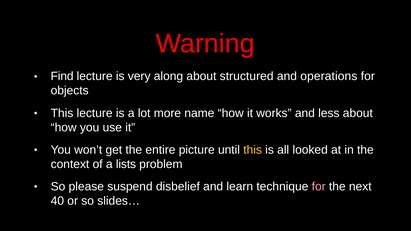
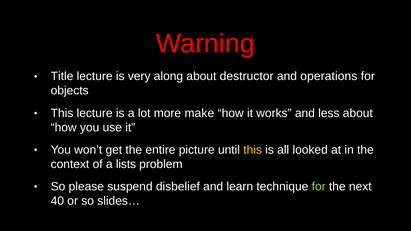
Find: Find -> Title (62, 76)
structured: structured -> destructor (247, 76)
name: name -> make (199, 113)
for colour: pink -> light green (319, 187)
